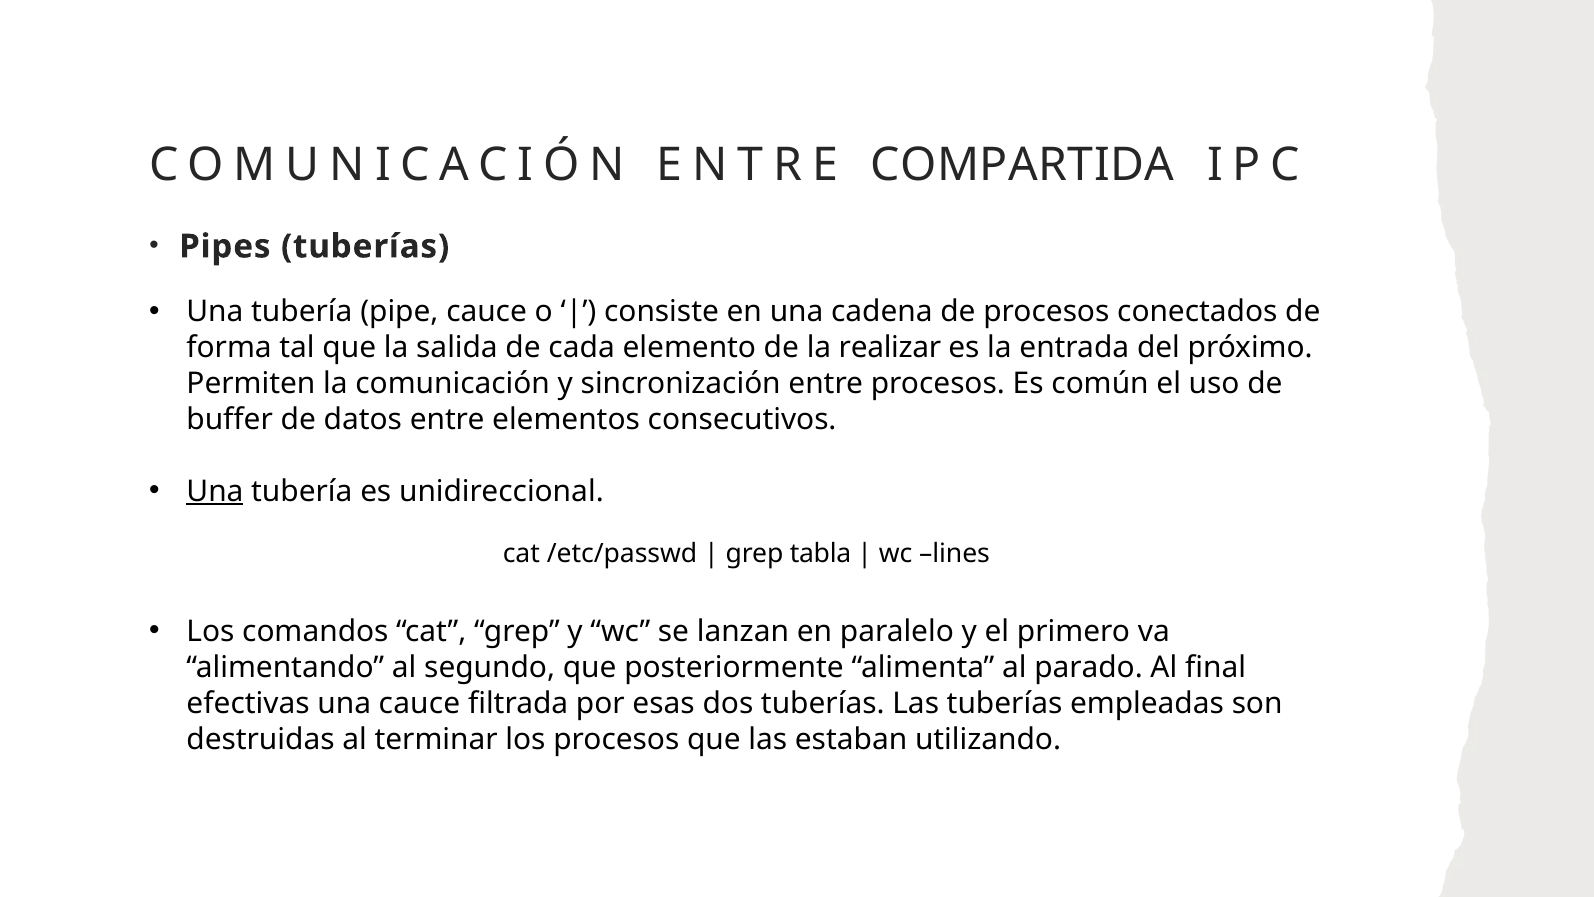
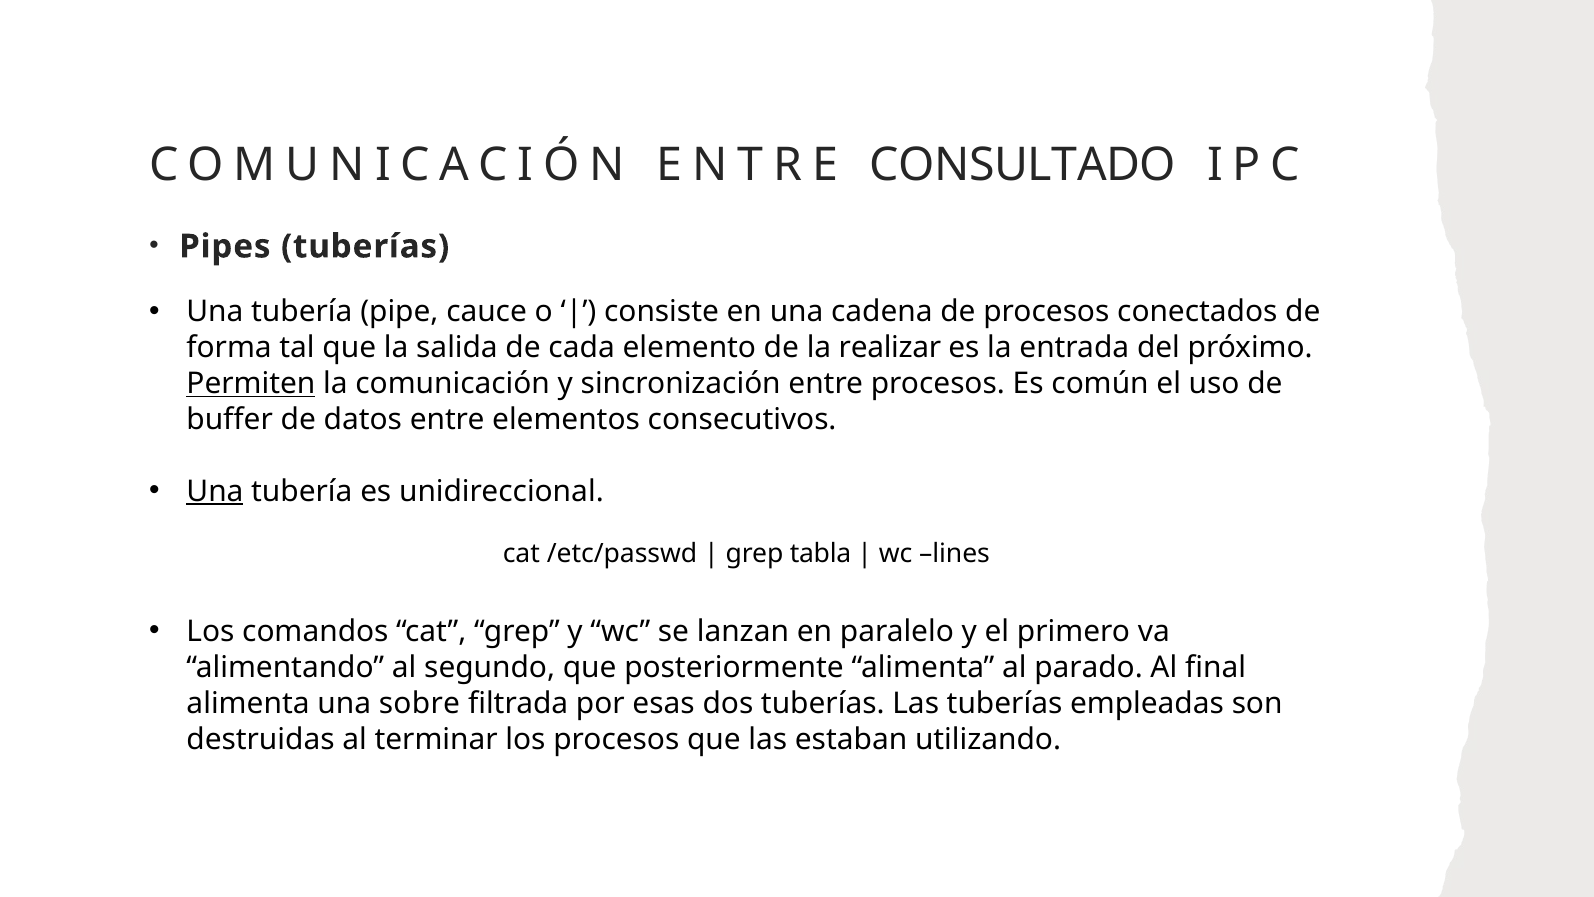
COMPARTIDA: COMPARTIDA -> CONSULTADO (1023, 165)
Permiten underline: none -> present (251, 384)
efectivas: efectivas -> alimenta (248, 703)
una cauce: cauce -> sobre (419, 703)
